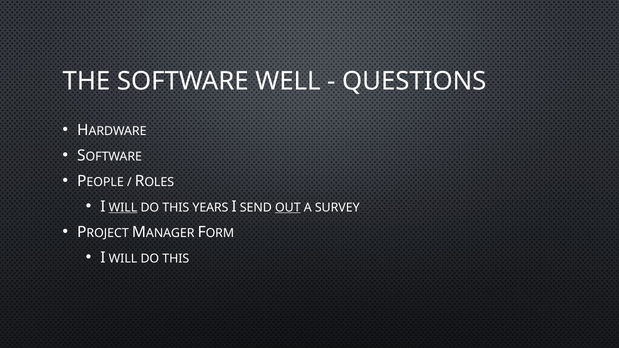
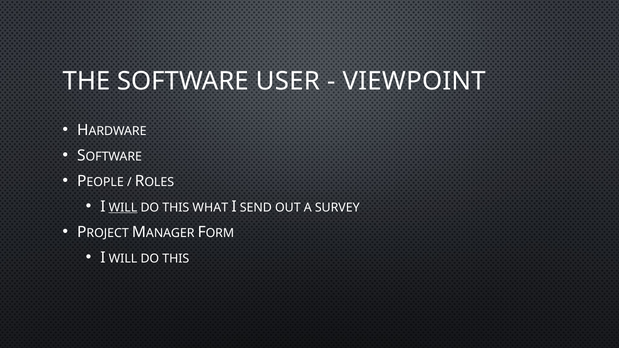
WELL: WELL -> USER (288, 81)
QUESTIONS: QUESTIONS -> VIEWPOINT (414, 81)
YEARS: YEARS -> WHAT (210, 208)
OUT underline: present -> none (288, 208)
